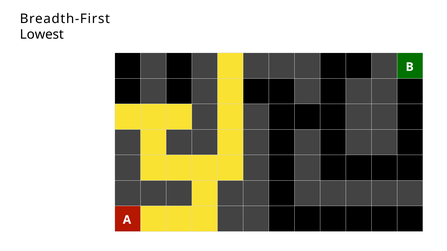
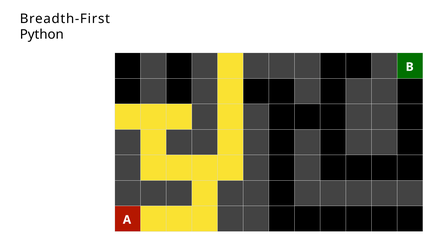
Lowest: Lowest -> Python (42, 35)
